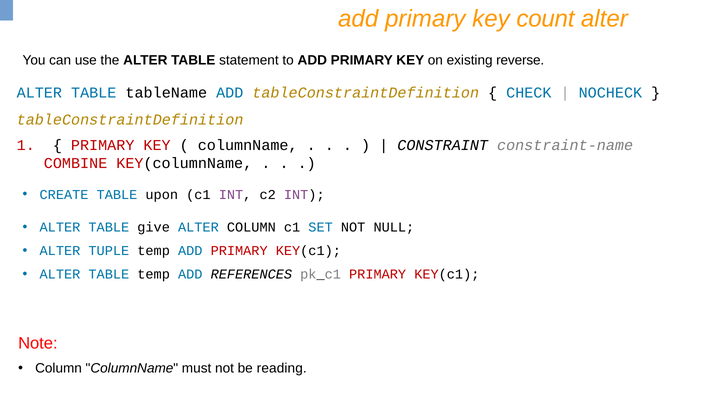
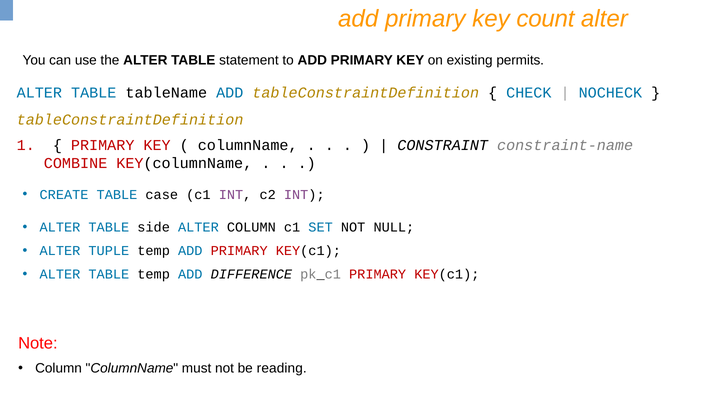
reverse: reverse -> permits (520, 60)
upon: upon -> case (162, 195)
give: give -> side (154, 227)
REFERENCES: REFERENCES -> DIFFERENCE (251, 274)
